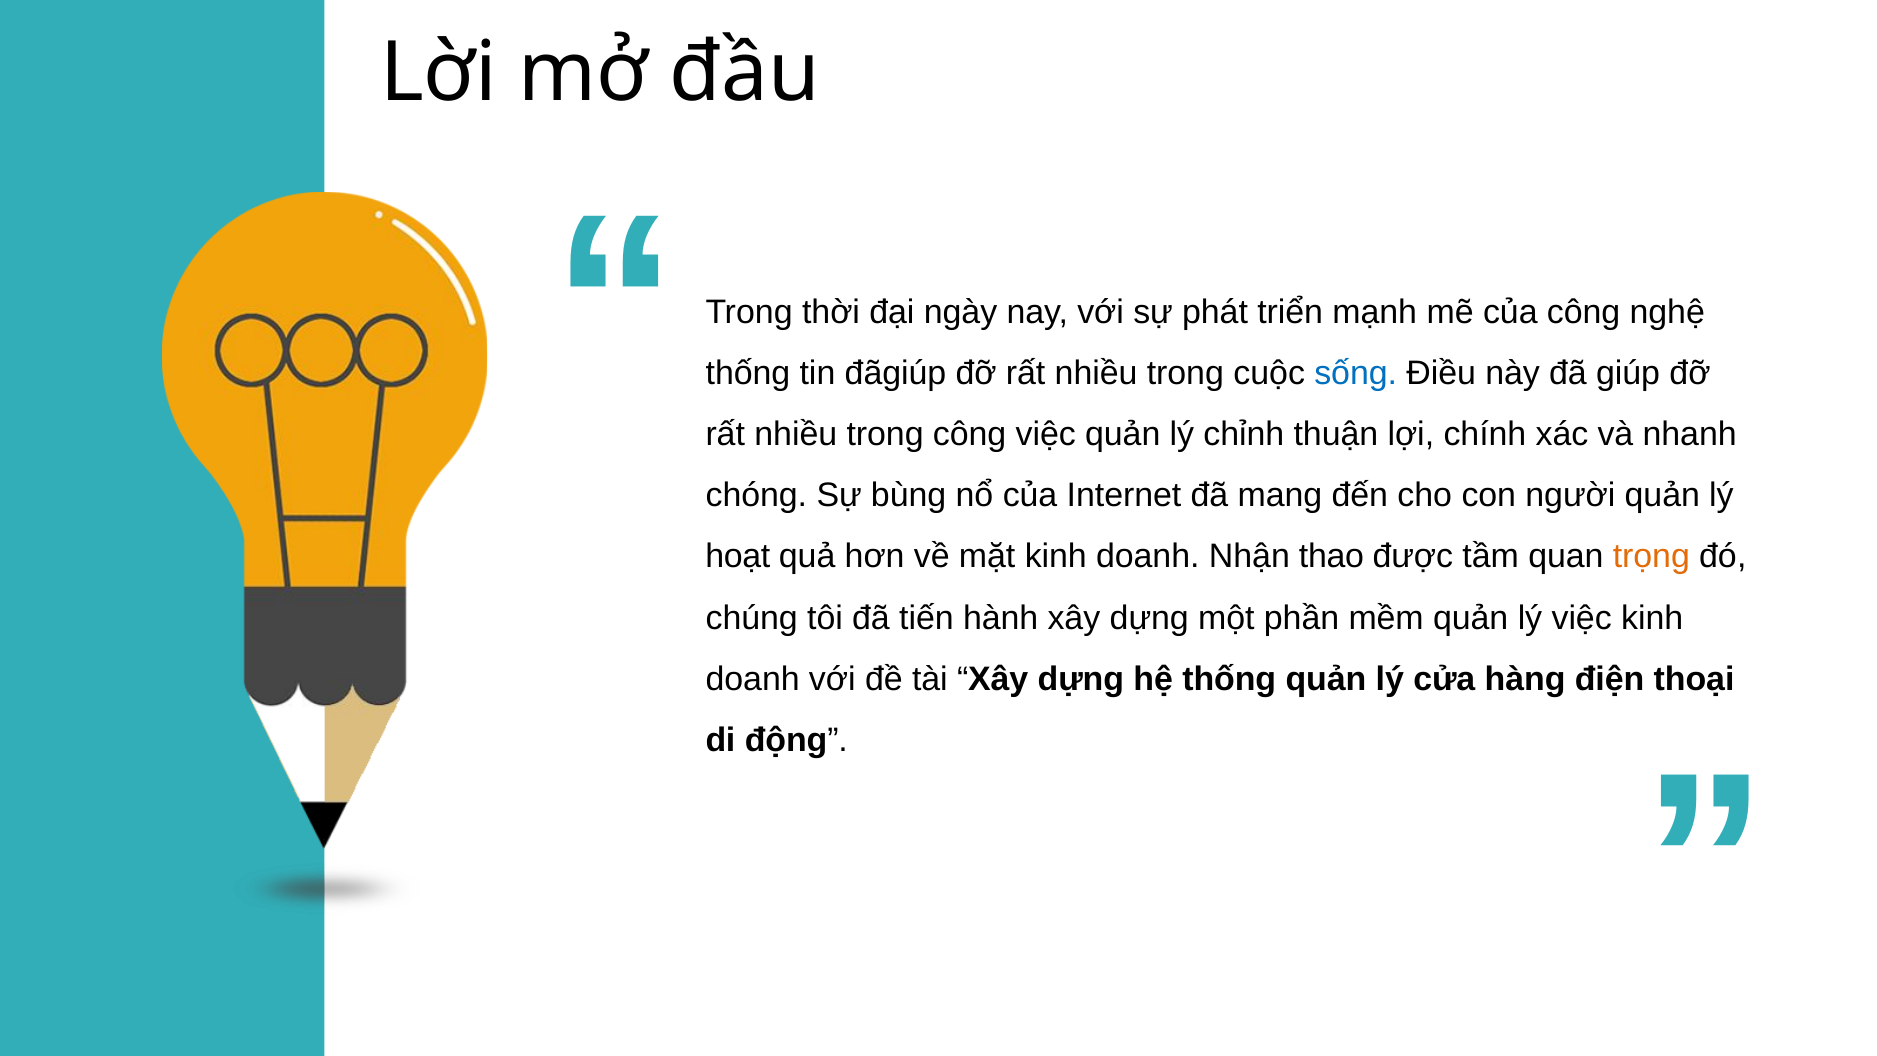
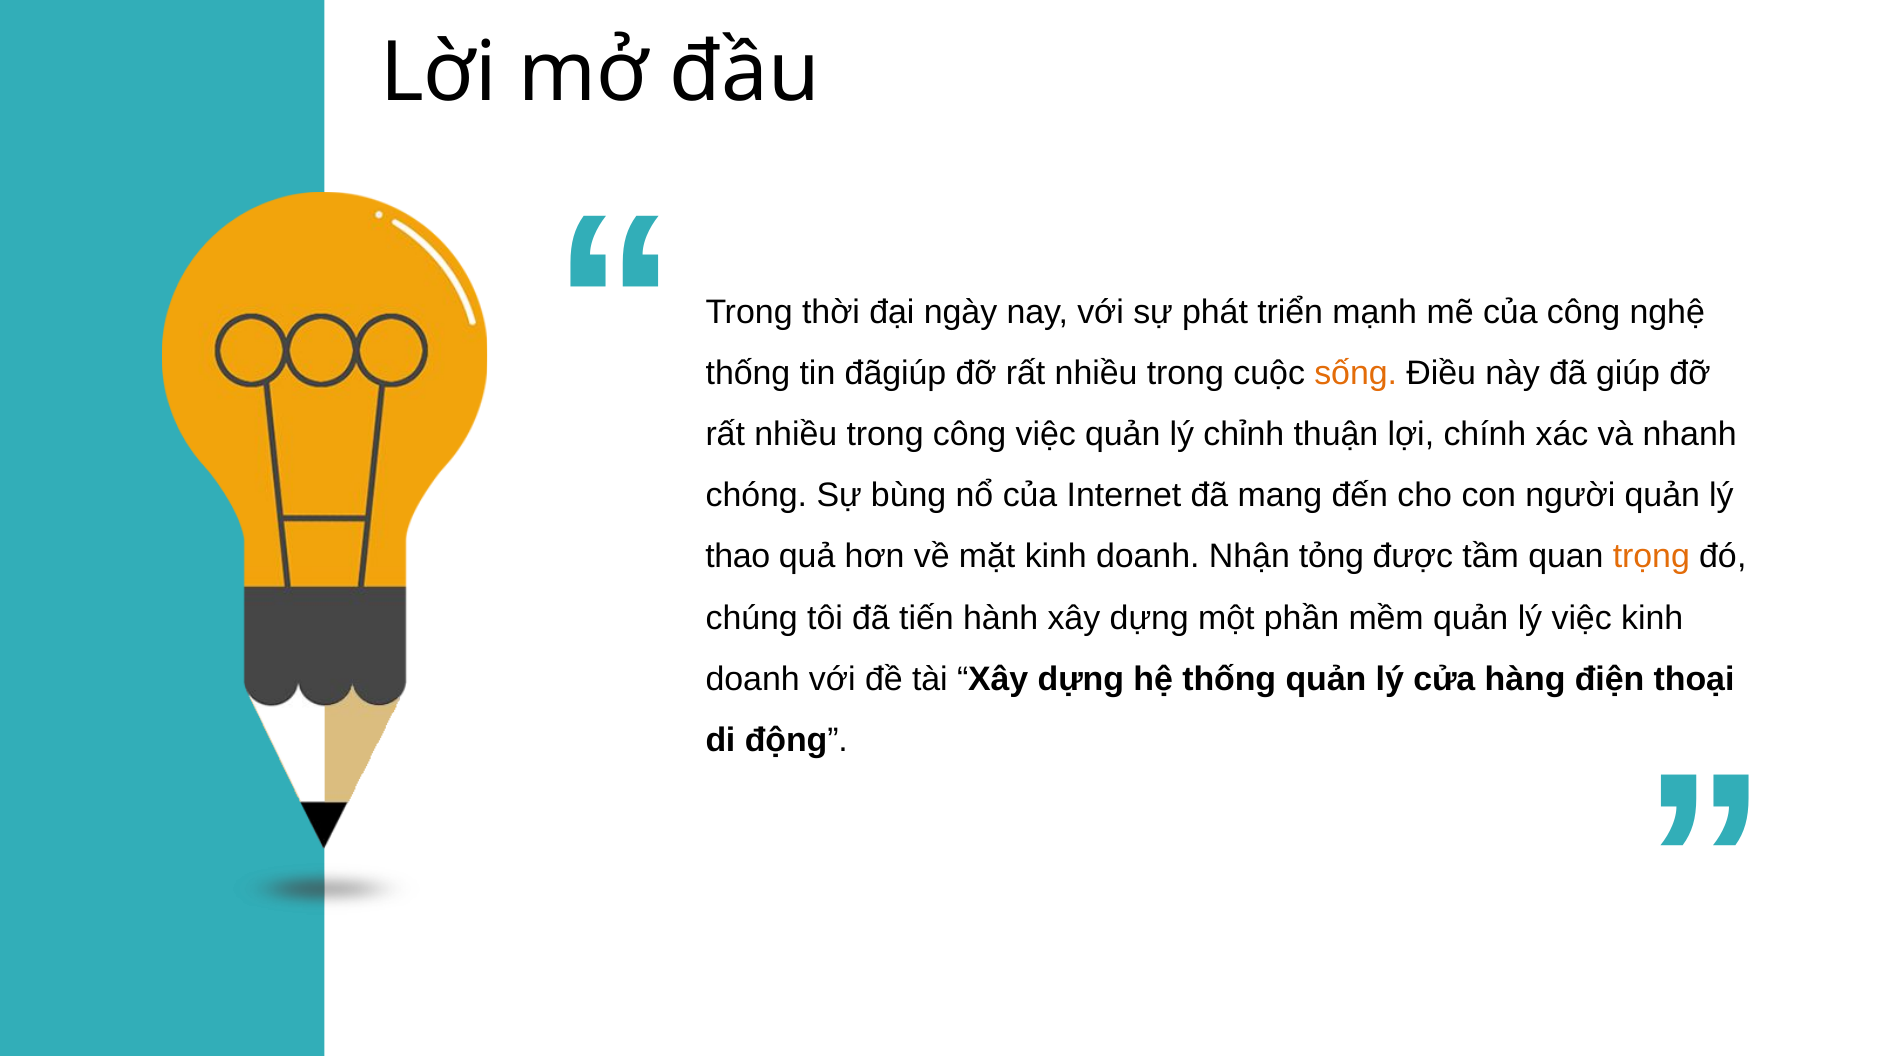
sống colour: blue -> orange (1356, 374)
hoạt: hoạt -> thao (738, 557)
thao: thao -> tỏng (1331, 557)
